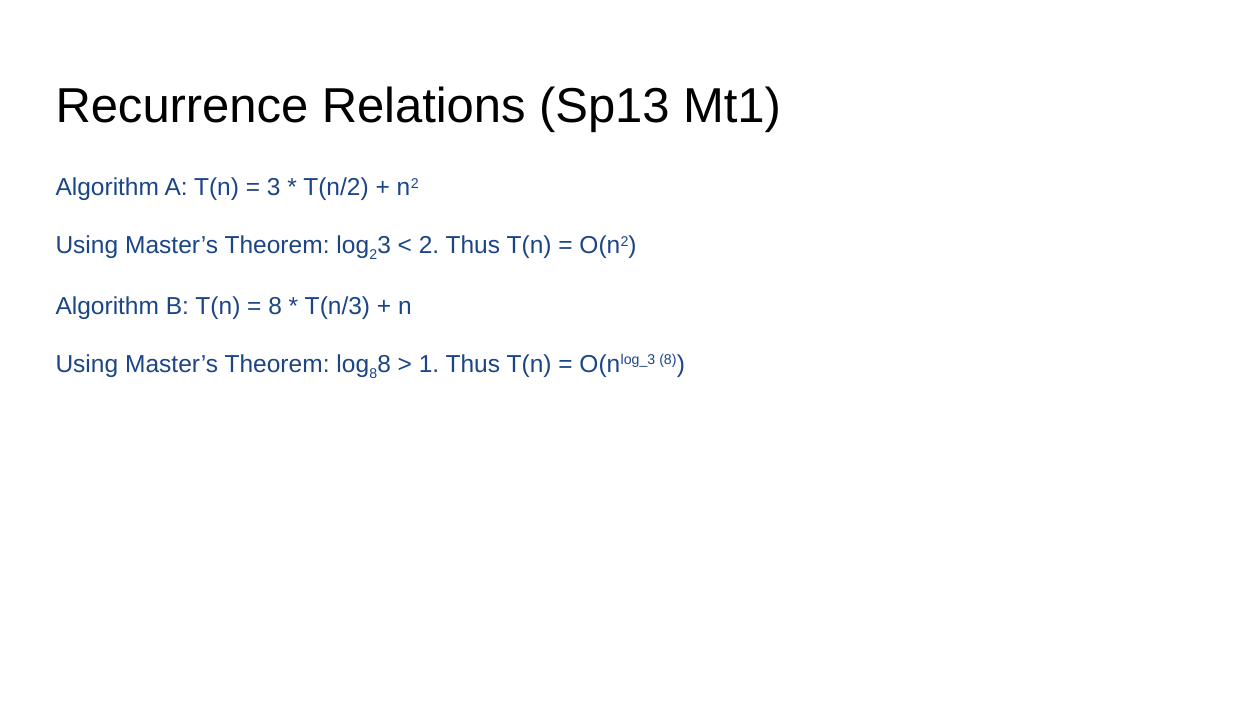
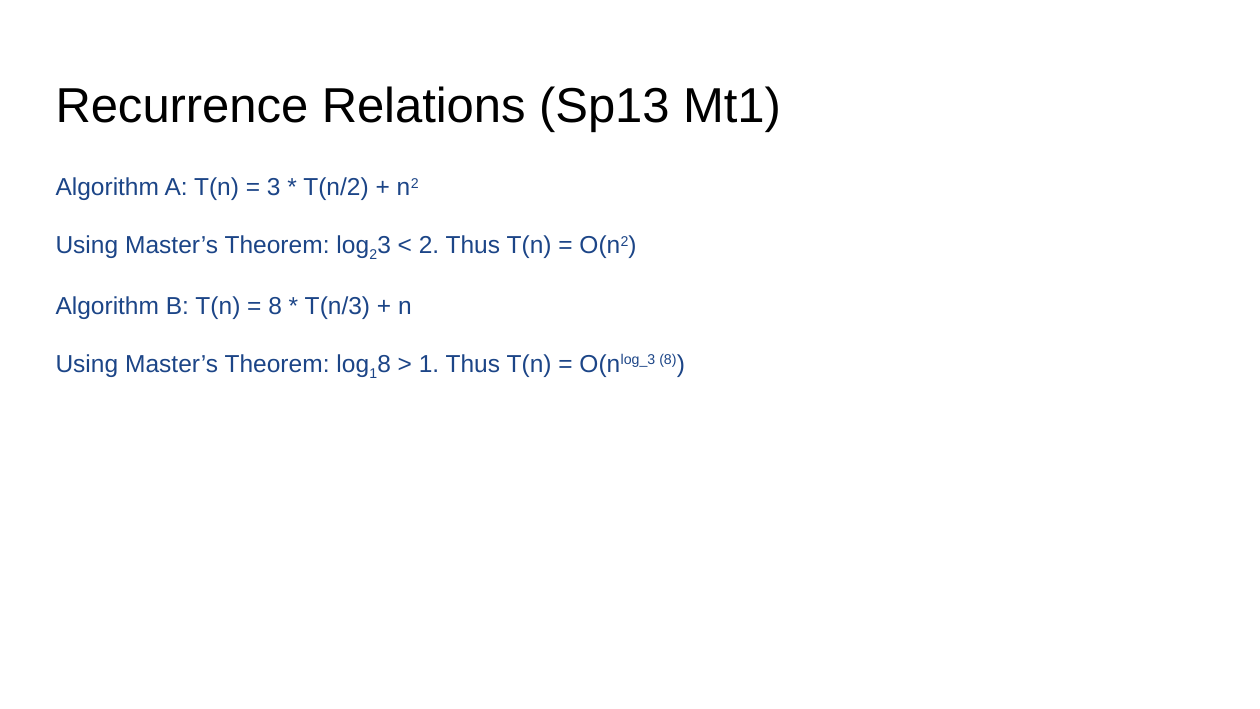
8: 8 -> 1 (373, 374)
